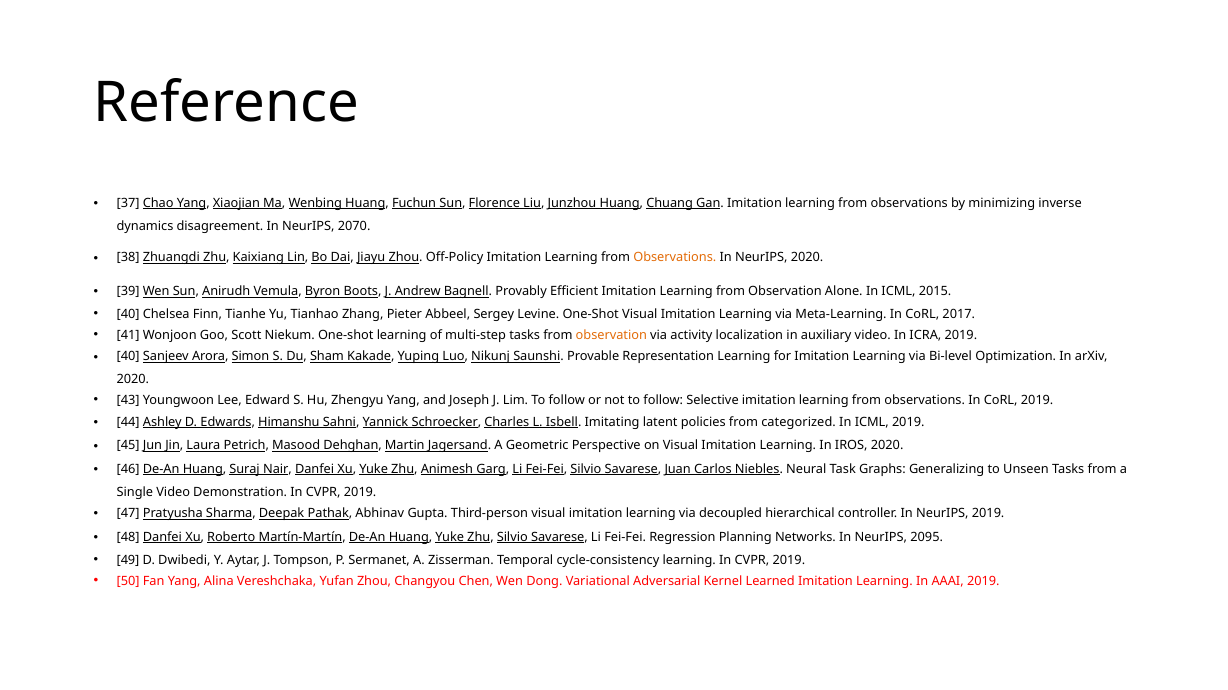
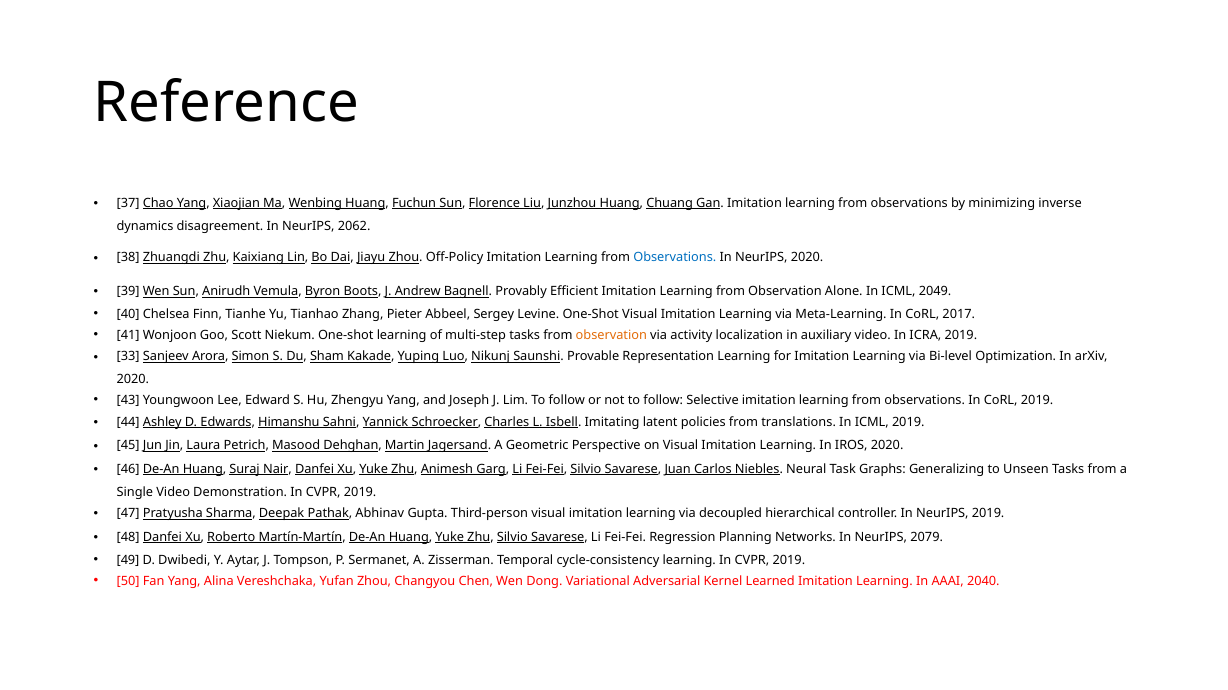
2070: 2070 -> 2062 (354, 226)
Observations colour: orange -> blue (675, 258)
2015: 2015 -> 2049 (935, 292)
40: 40 -> 33 (128, 357)
categorized: categorized -> translations (799, 422)
2095: 2095 -> 2079 (927, 538)
AAAI 2019: 2019 -> 2040 (983, 582)
